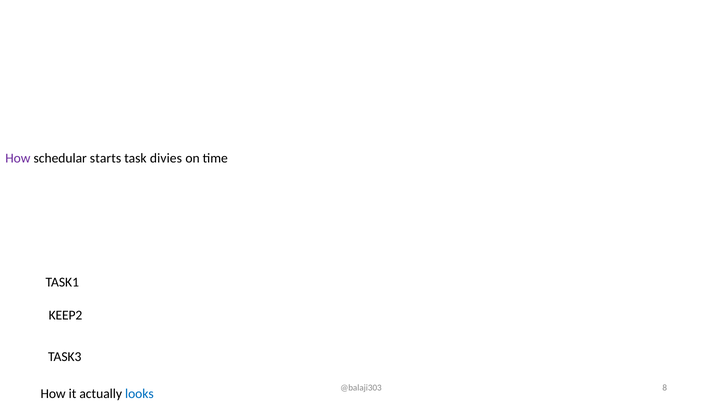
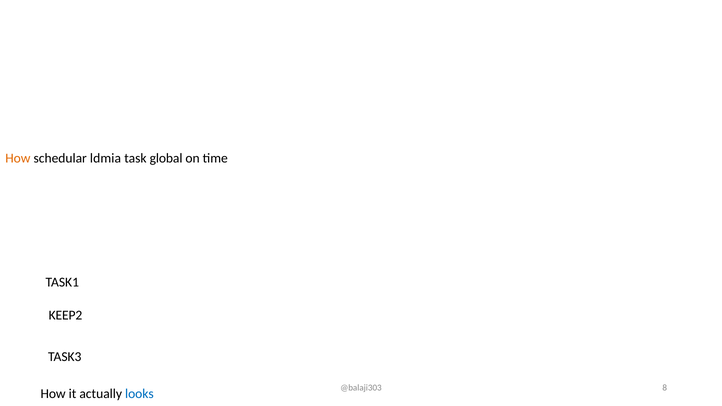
How colour: purple -> orange (18, 158)
starts: starts -> ldmia (106, 158)
divies: divies -> global (166, 158)
